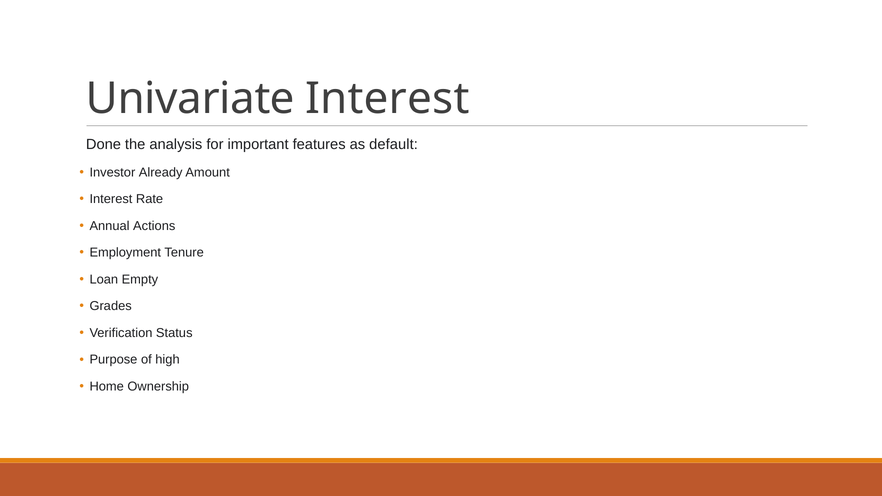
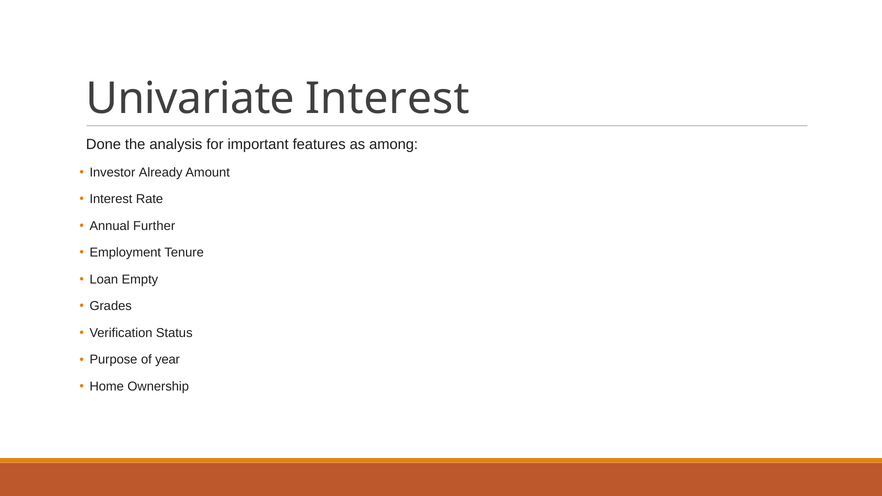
default: default -> among (394, 145)
Actions: Actions -> Further (154, 226)
high: high -> year (168, 360)
